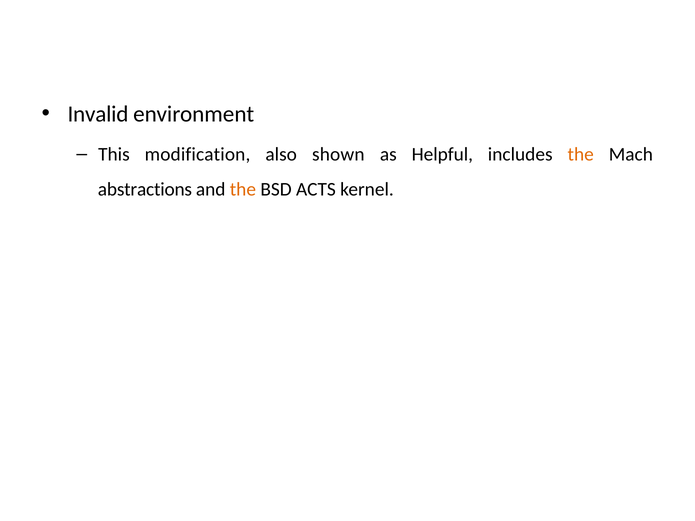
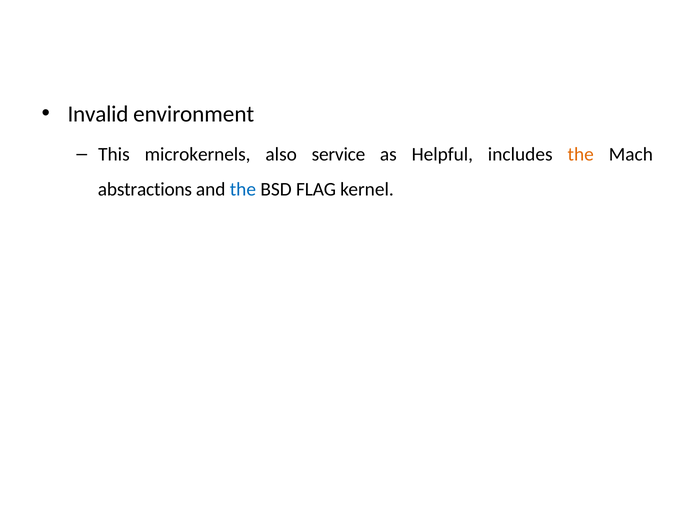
modification: modification -> microkernels (198, 155)
shown: shown -> service (339, 155)
the colour: orange -> blue (243, 189)
ACTS: ACTS -> FLAG (316, 189)
